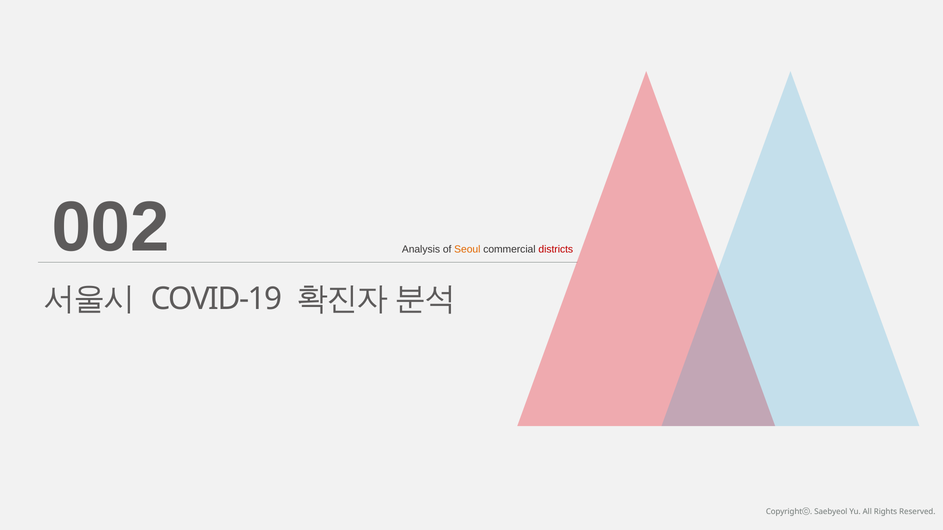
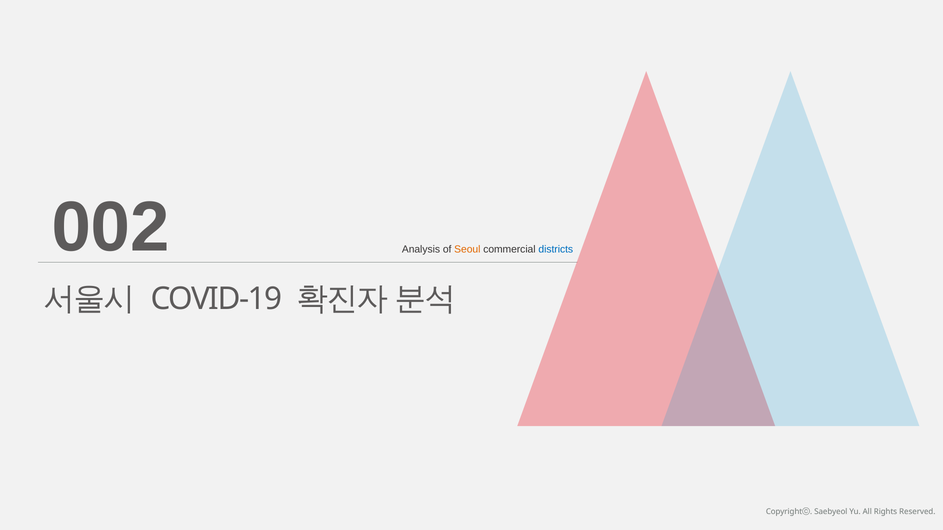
districts colour: red -> blue (556, 249)
